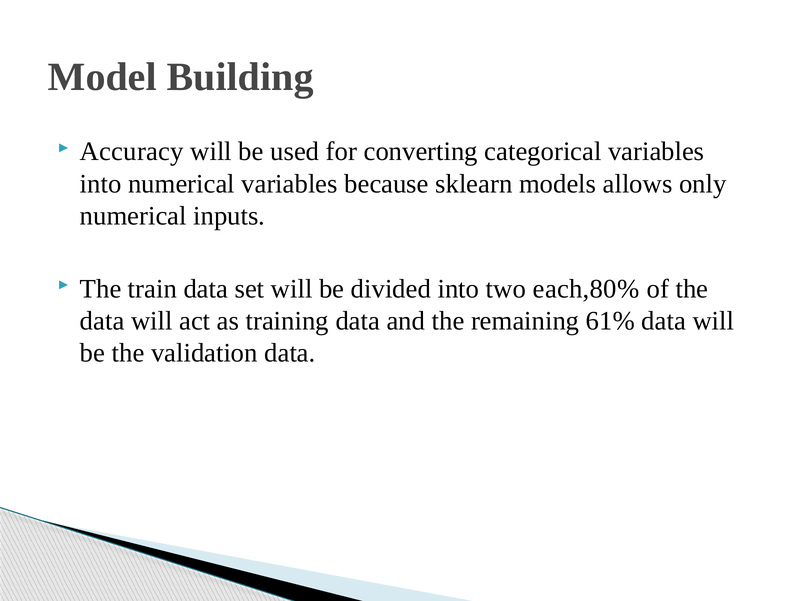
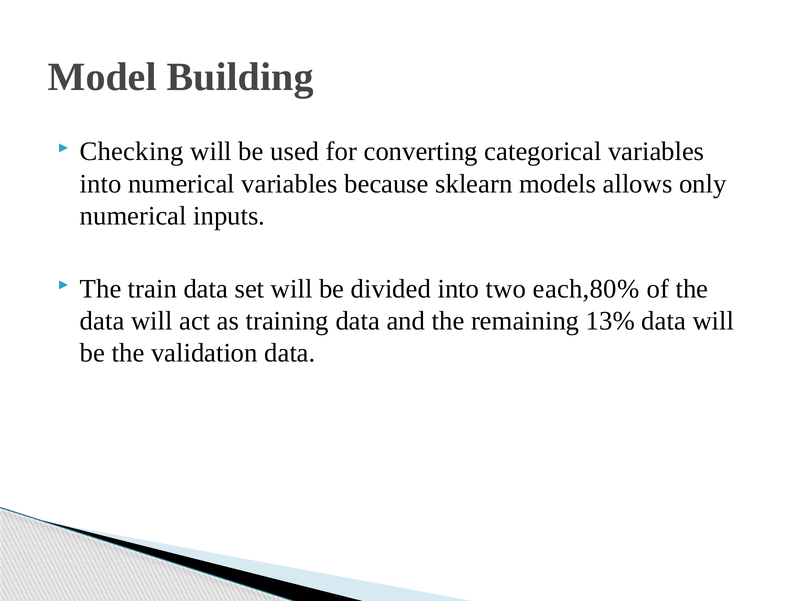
Accuracy: Accuracy -> Checking (132, 152)
61%: 61% -> 13% (610, 321)
